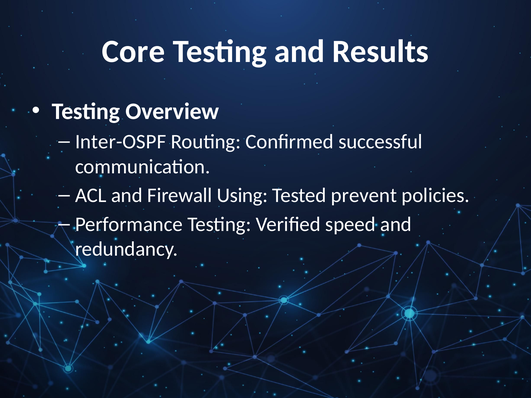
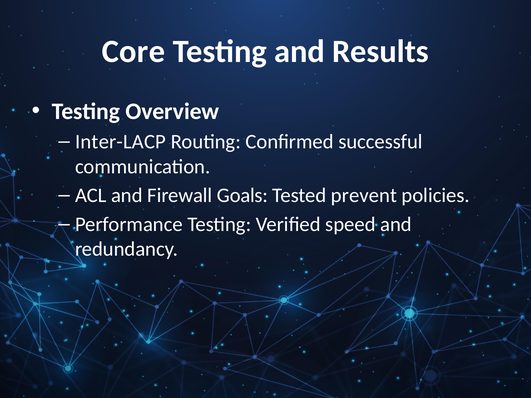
Inter-OSPF: Inter-OSPF -> Inter-LACP (121, 142)
Using: Using -> Goals (242, 196)
